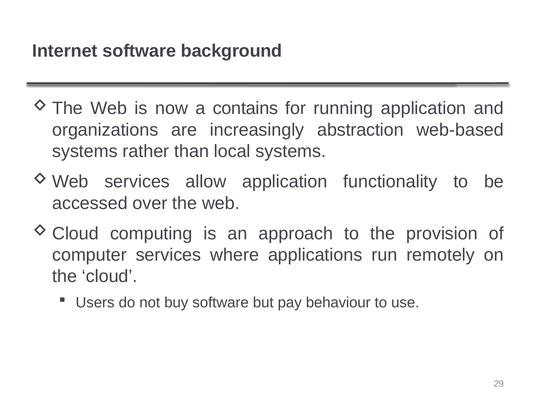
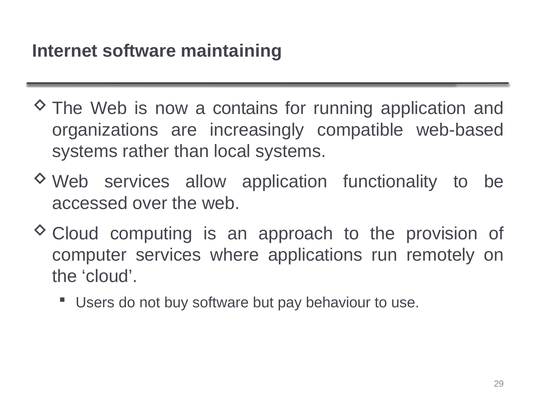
background: background -> maintaining (231, 51)
abstraction: abstraction -> compatible (360, 130)
